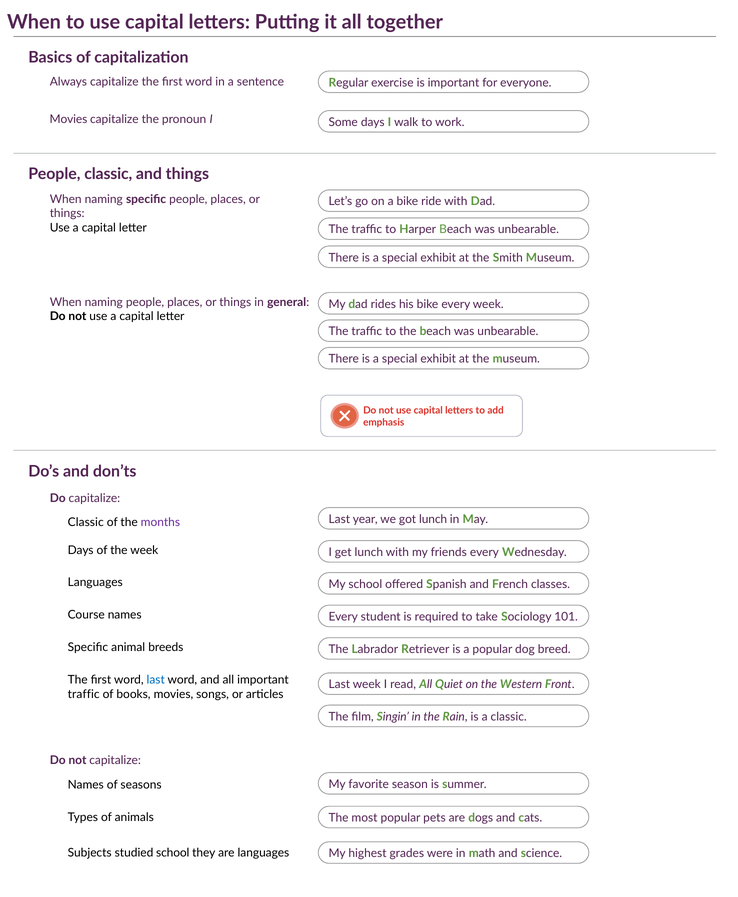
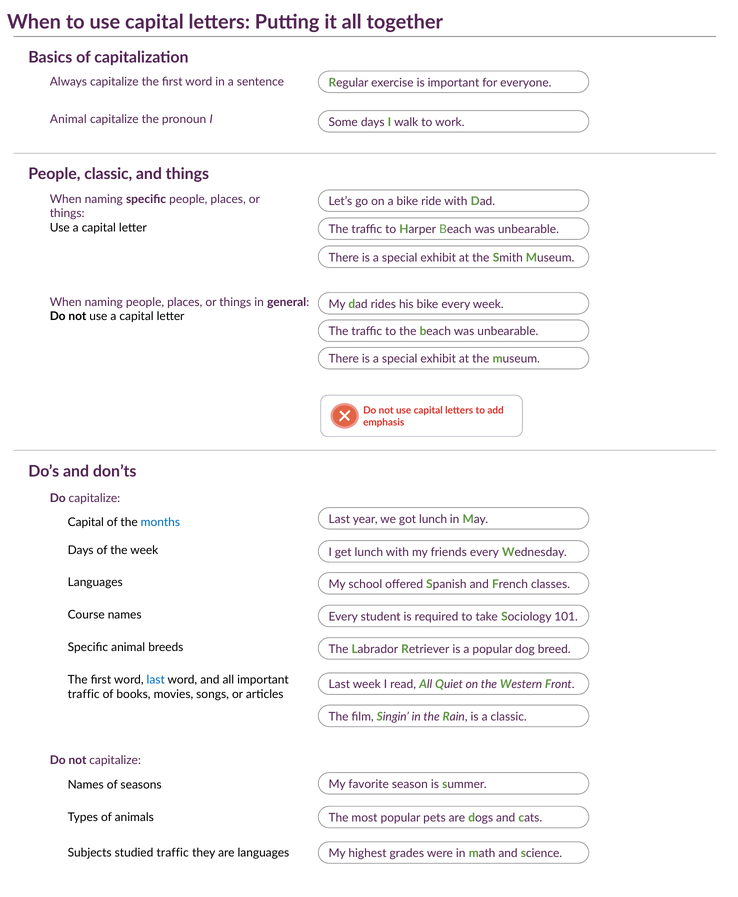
Movies: Movies -> Animal (68, 119)
Classic: Classic -> Capital (86, 522)
months colour: purple -> blue (160, 522)
studied school: school -> traffic (173, 853)
